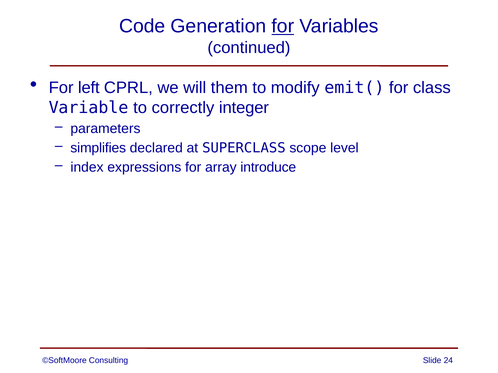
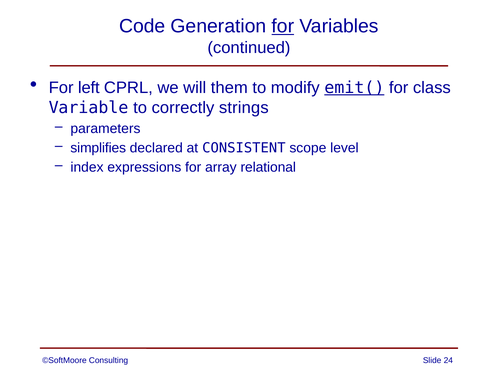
emit( underline: none -> present (354, 88)
integer: integer -> strings (244, 108)
SUPERCLASS: SUPERCLASS -> CONSISTENT (244, 148)
introduce: introduce -> relational (268, 167)
